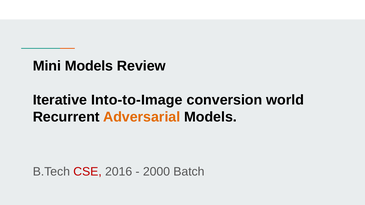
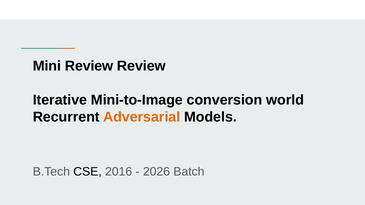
Mini Models: Models -> Review (89, 66)
Into-to-Image: Into-to-Image -> Mini-to-Image (137, 100)
CSE colour: red -> black (87, 172)
2000: 2000 -> 2026 (156, 172)
